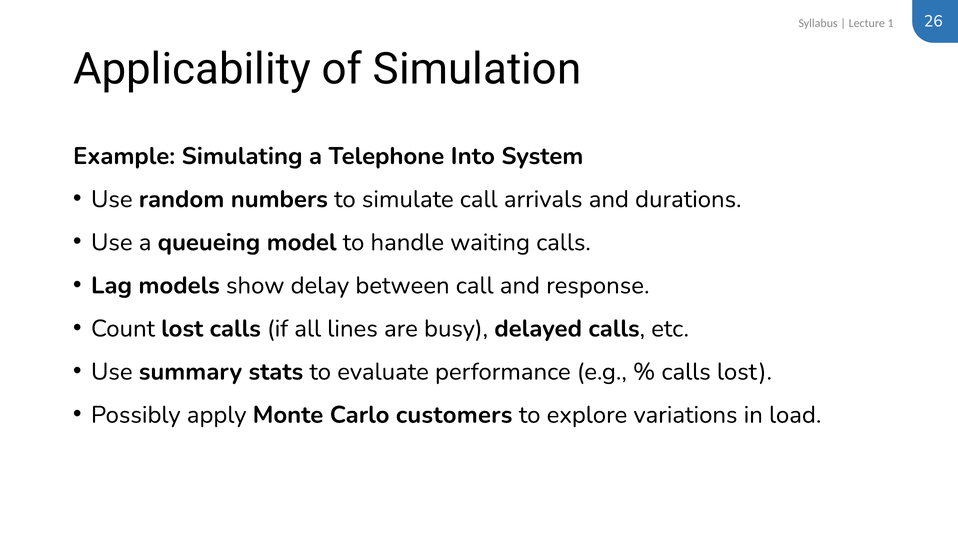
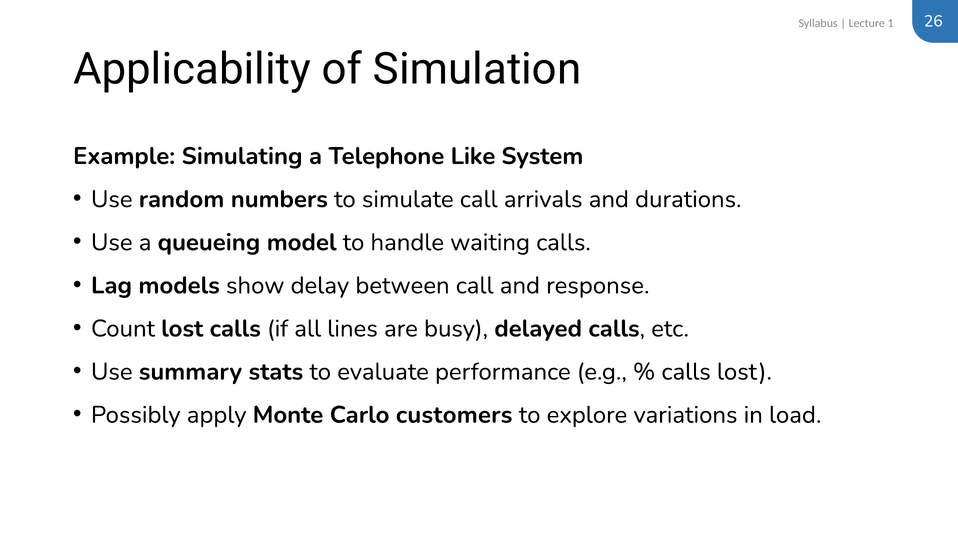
Into: Into -> Like (473, 156)
